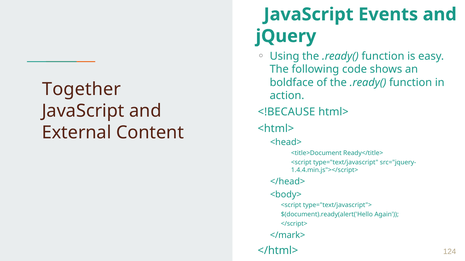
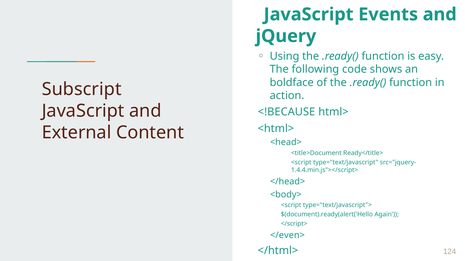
Together: Together -> Subscript (82, 90)
</mark>: </mark> -> </even> (287, 236)
